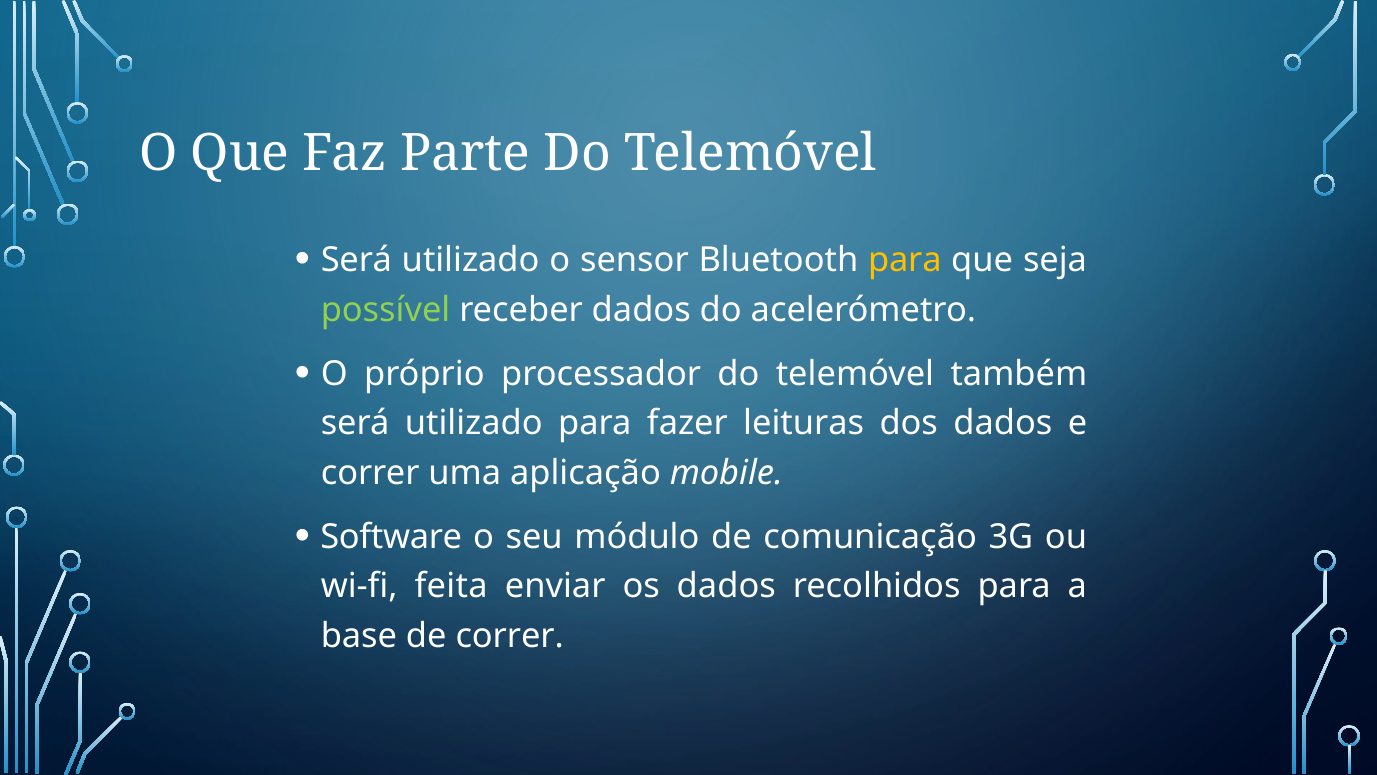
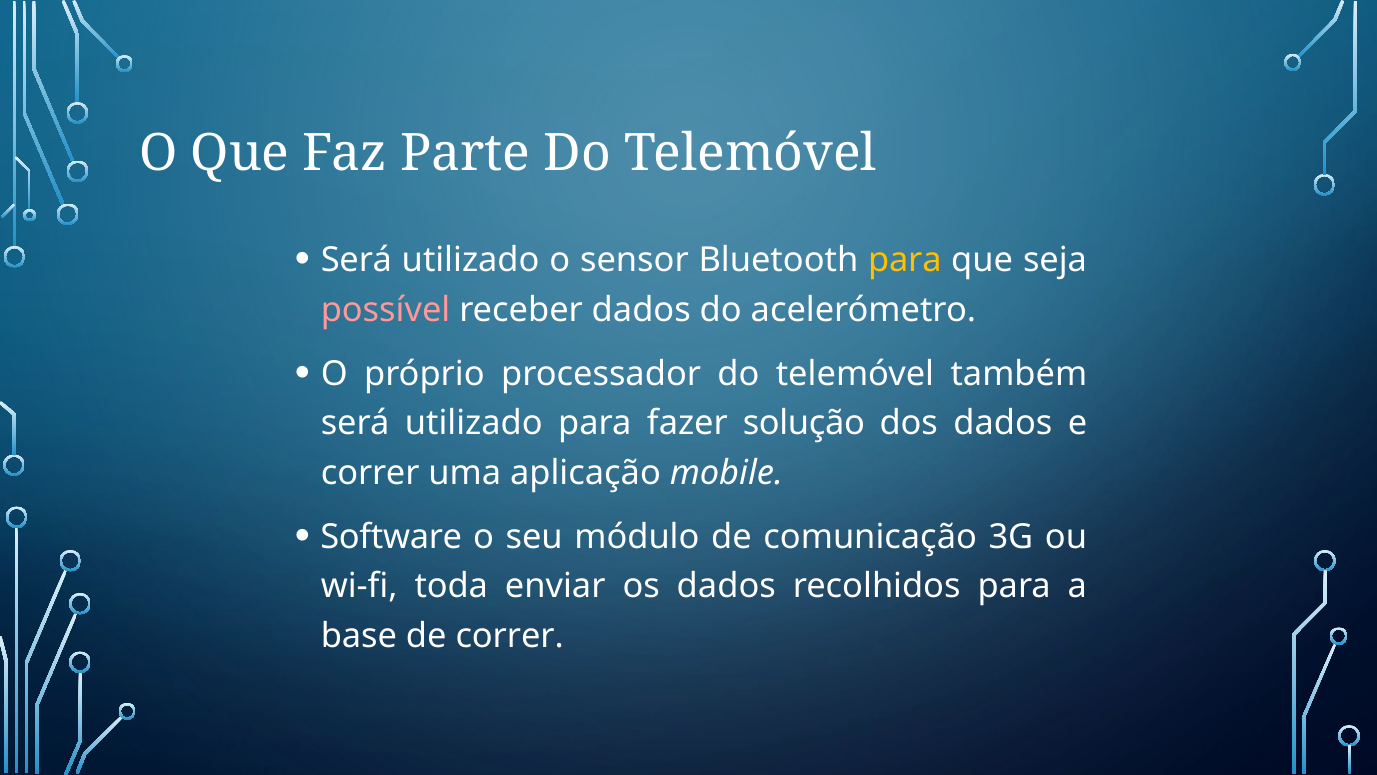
possível colour: light green -> pink (386, 310)
leituras: leituras -> solução (804, 423)
feita: feita -> toda (451, 586)
